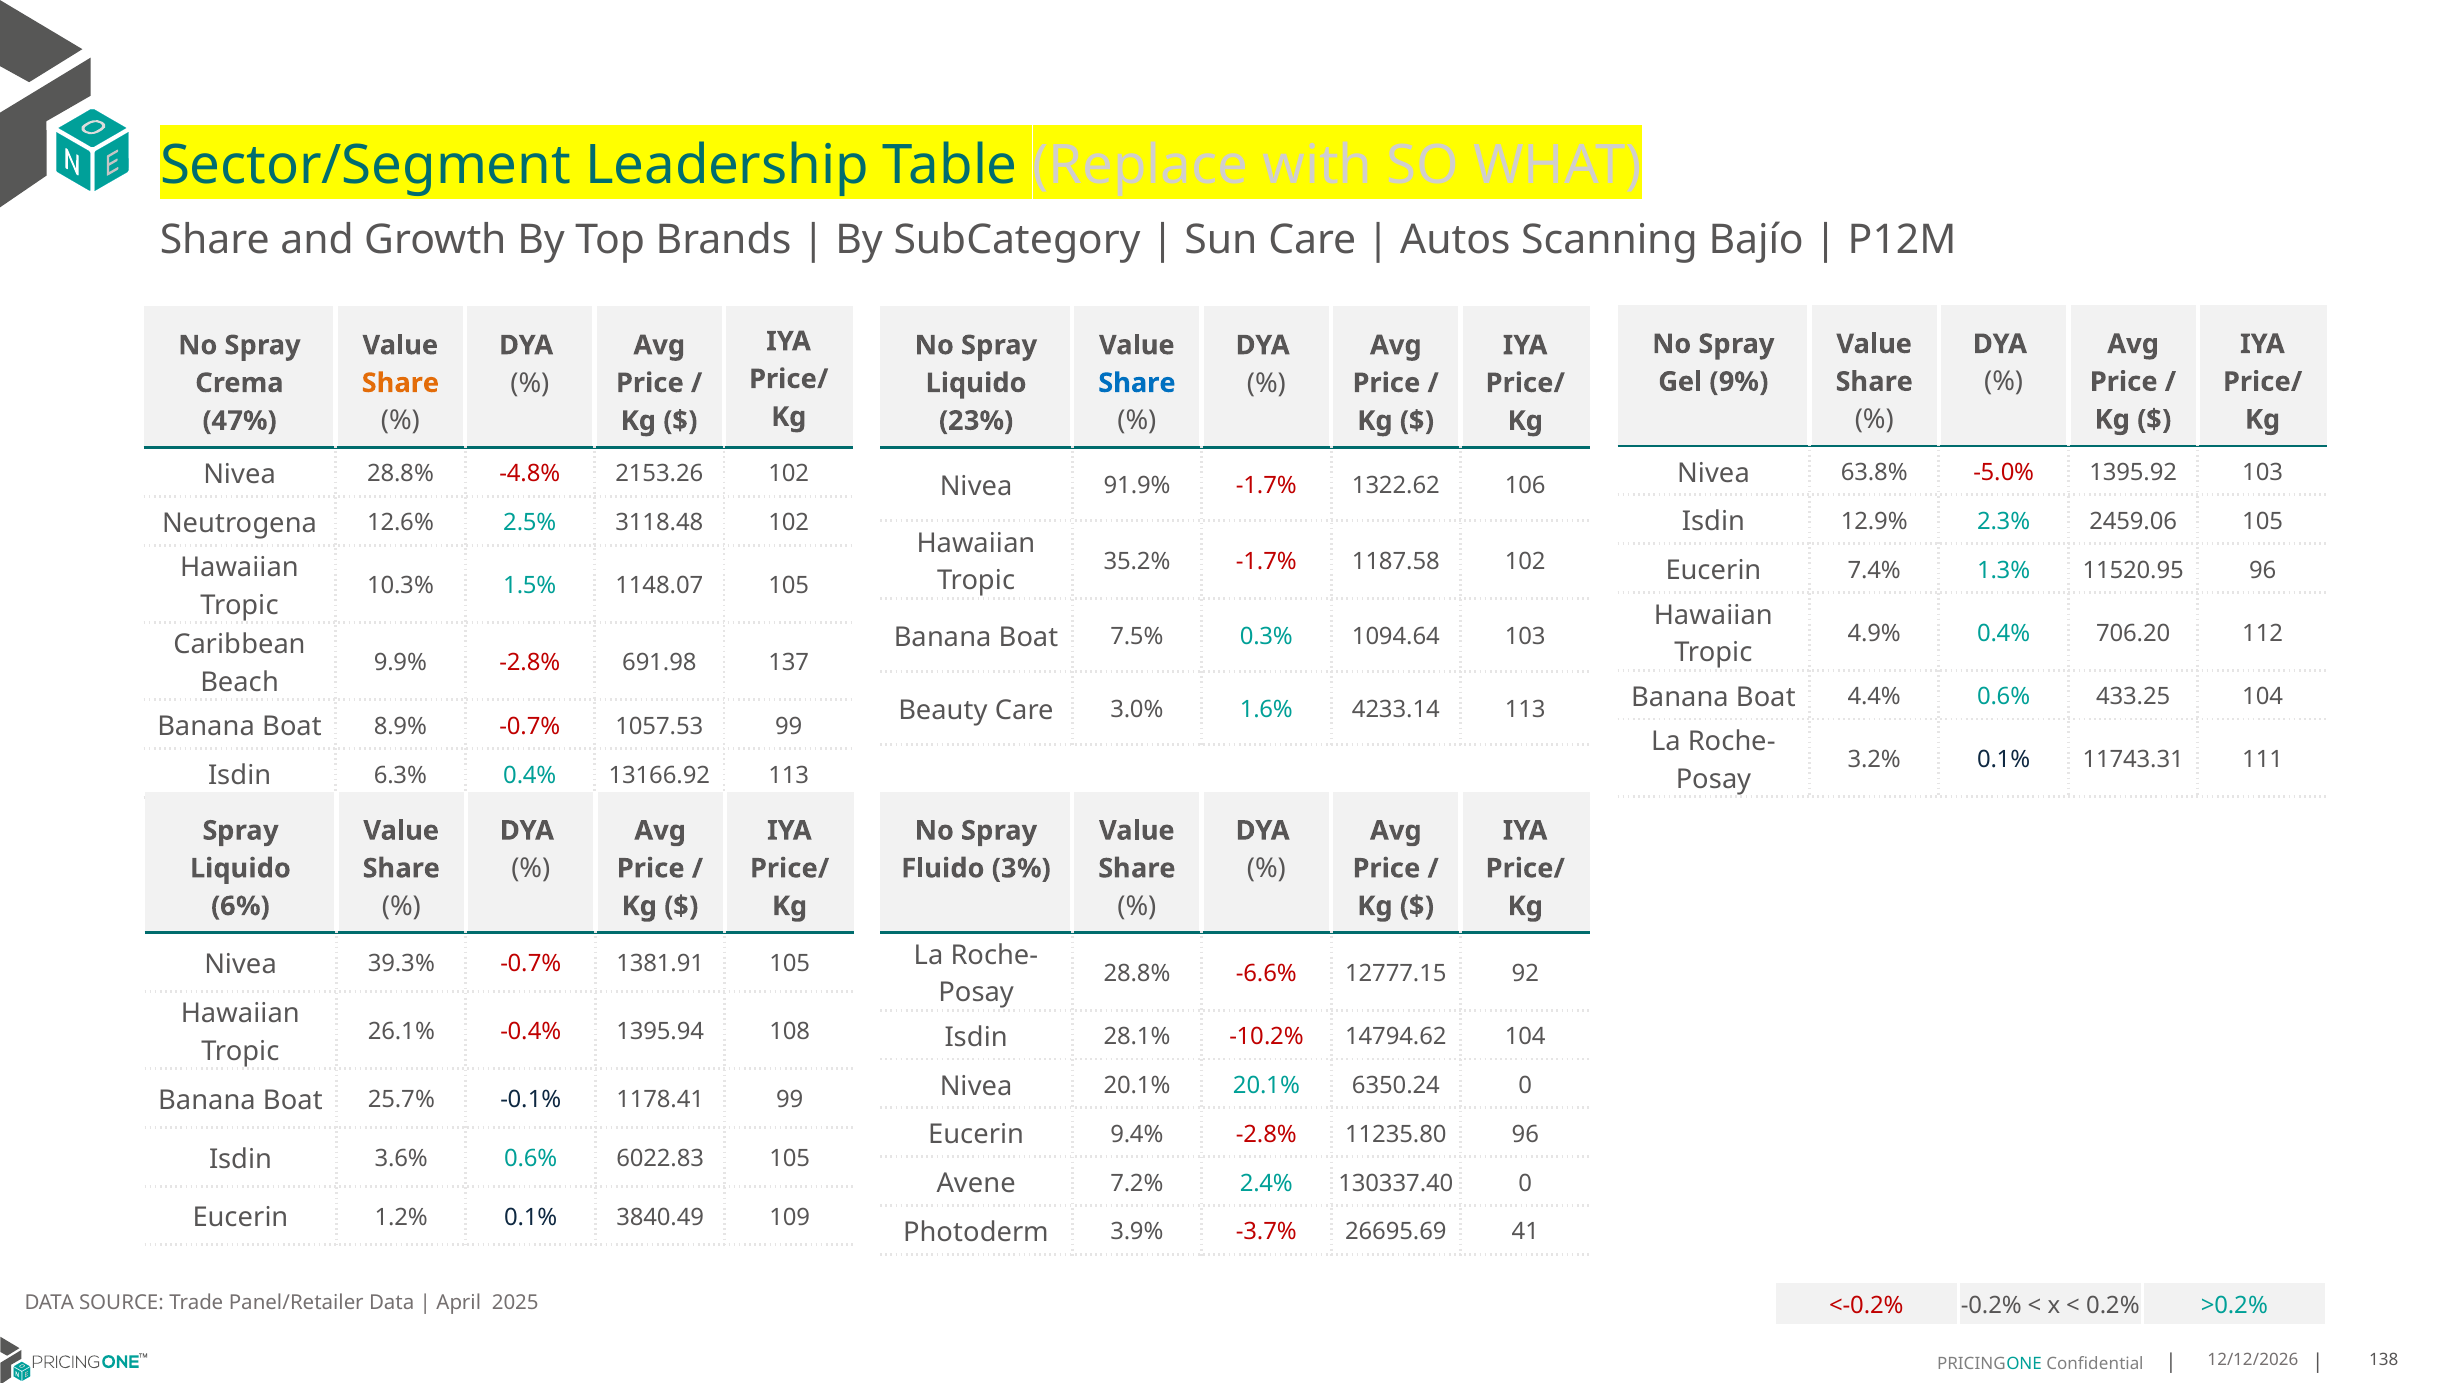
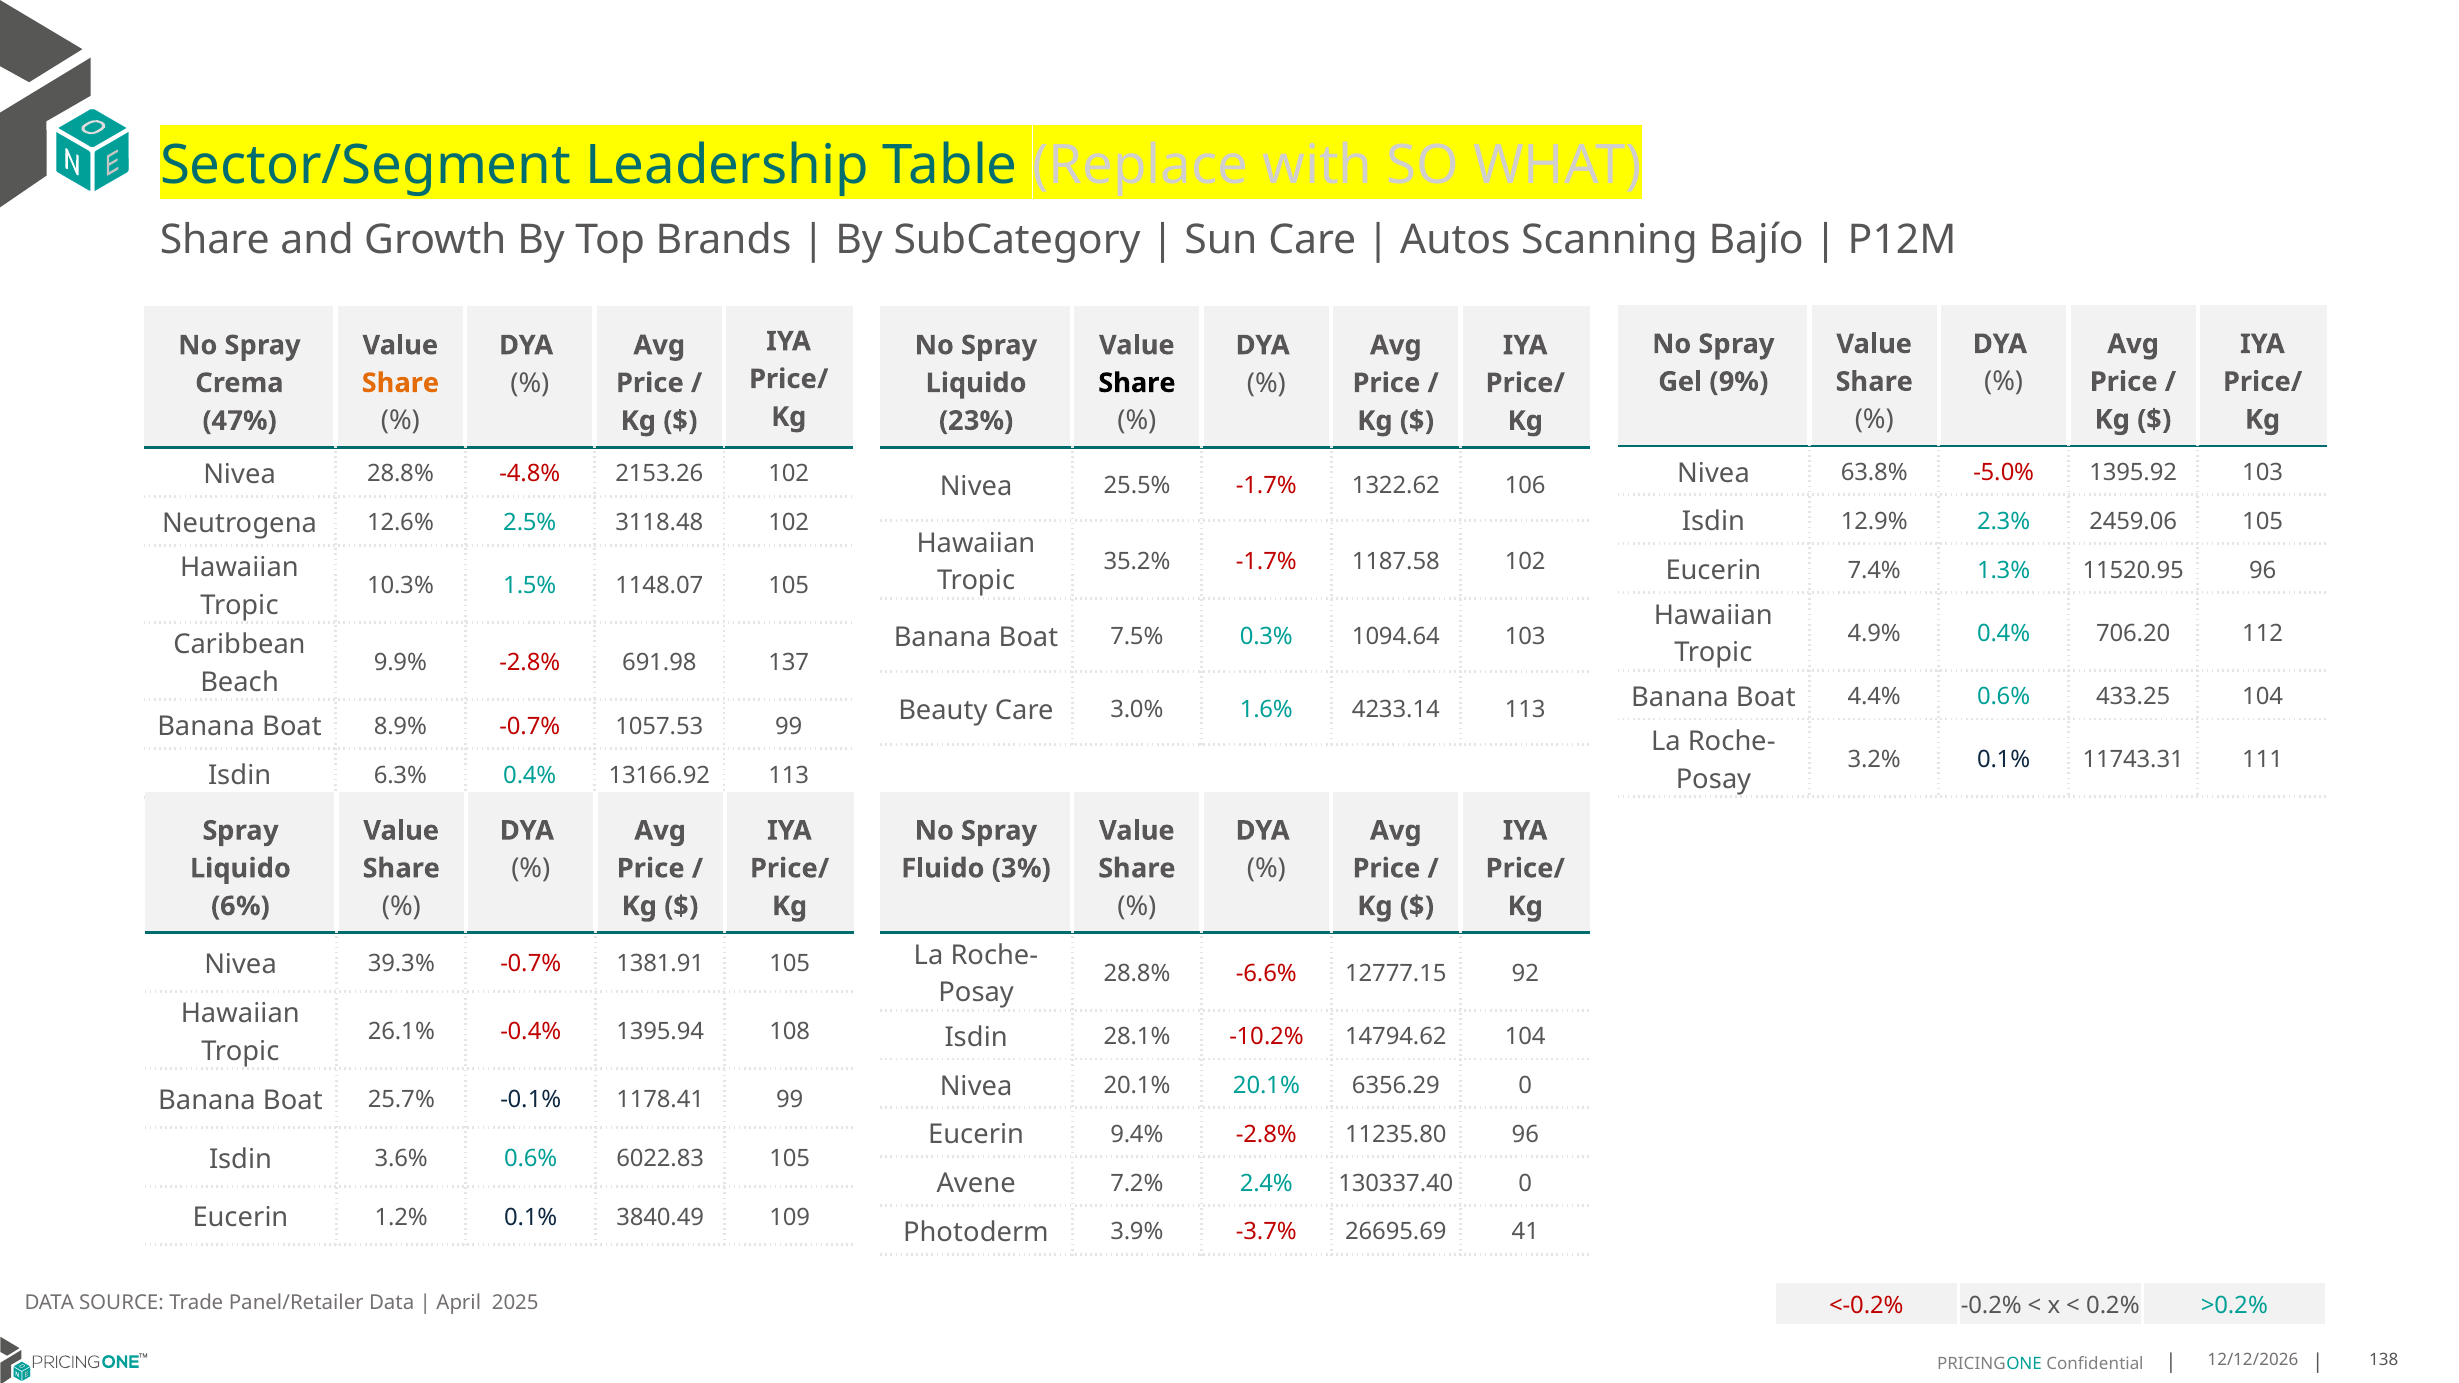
Share colour: blue -> black (1137, 383)
91.9%: 91.9% -> 25.5% (1137, 486)
6350.24: 6350.24 -> 6356.29 (1396, 1086)
